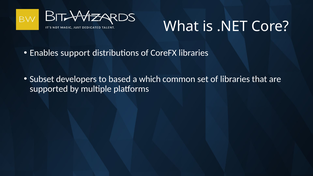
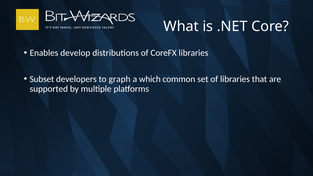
support: support -> develop (75, 53)
based: based -> graph (120, 79)
